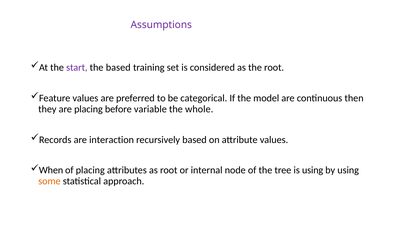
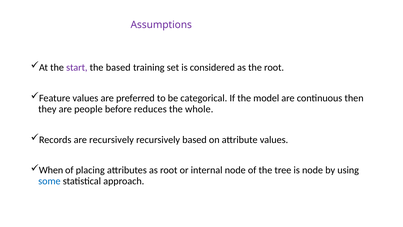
are placing: placing -> people (88, 109)
variable: variable -> reduces (150, 109)
are interaction: interaction -> recursively (112, 139)
is using: using -> node (313, 170)
some colour: orange -> blue (49, 181)
